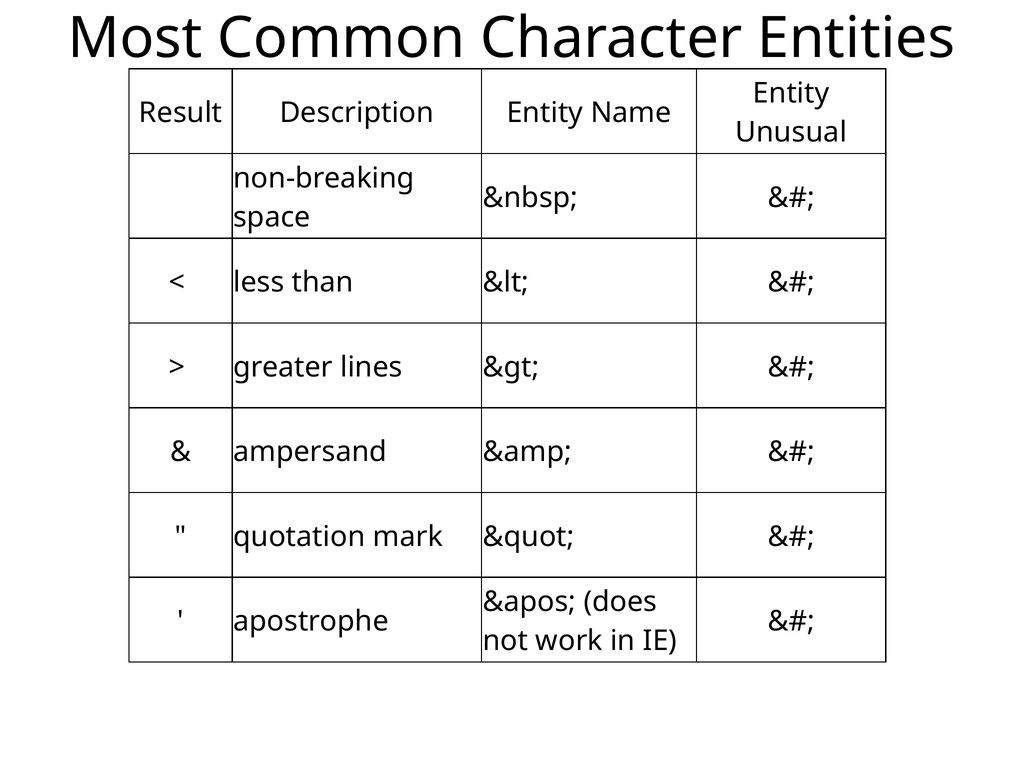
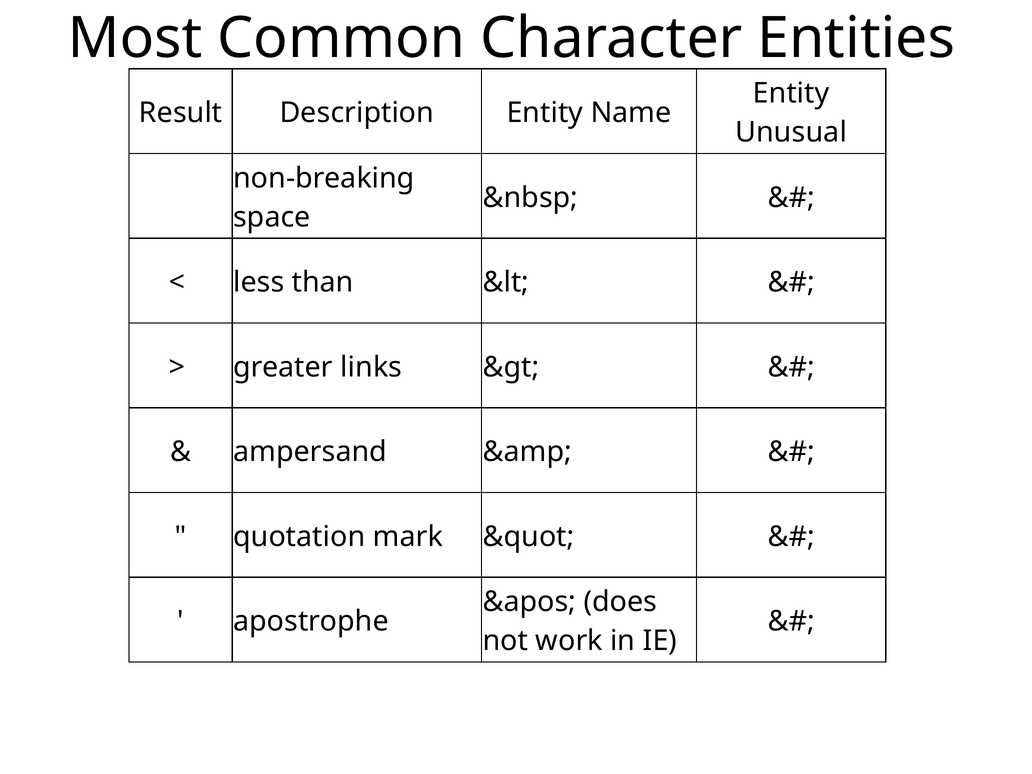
lines: lines -> links (371, 367)
